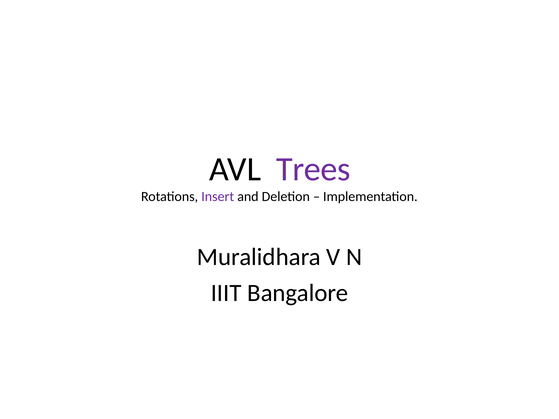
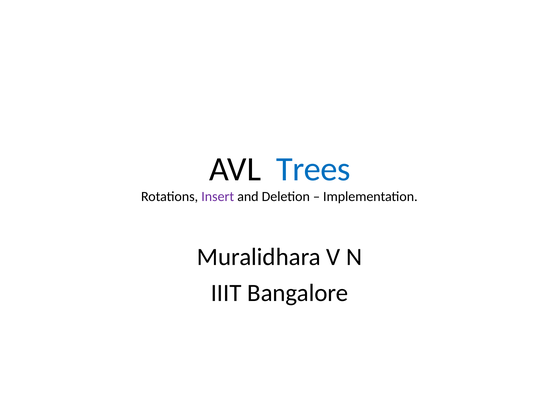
Trees colour: purple -> blue (313, 169)
